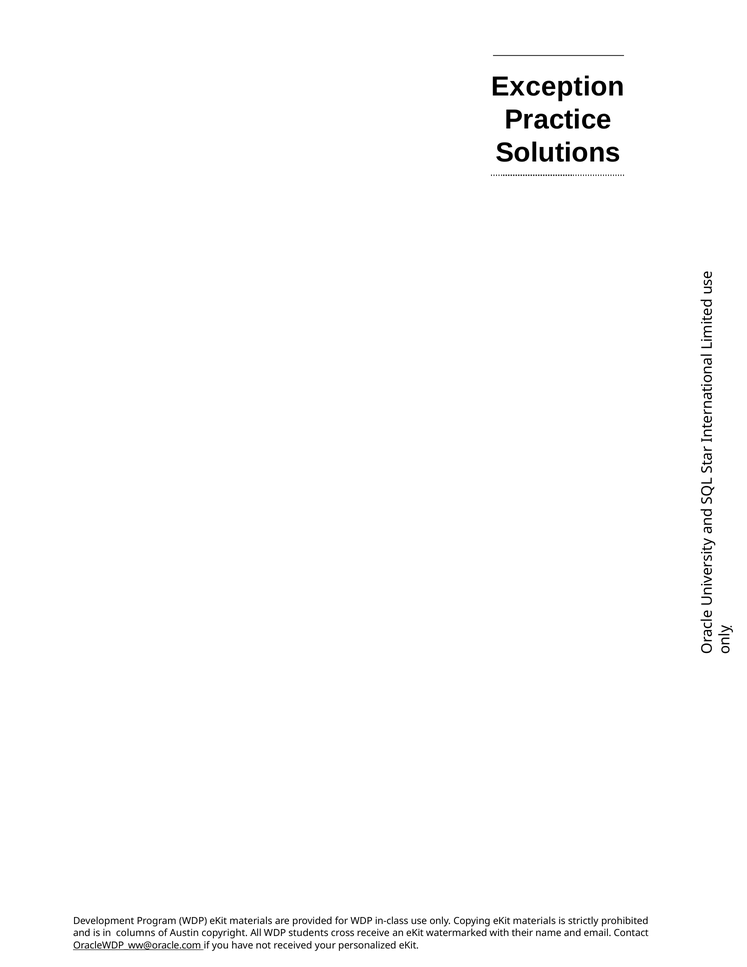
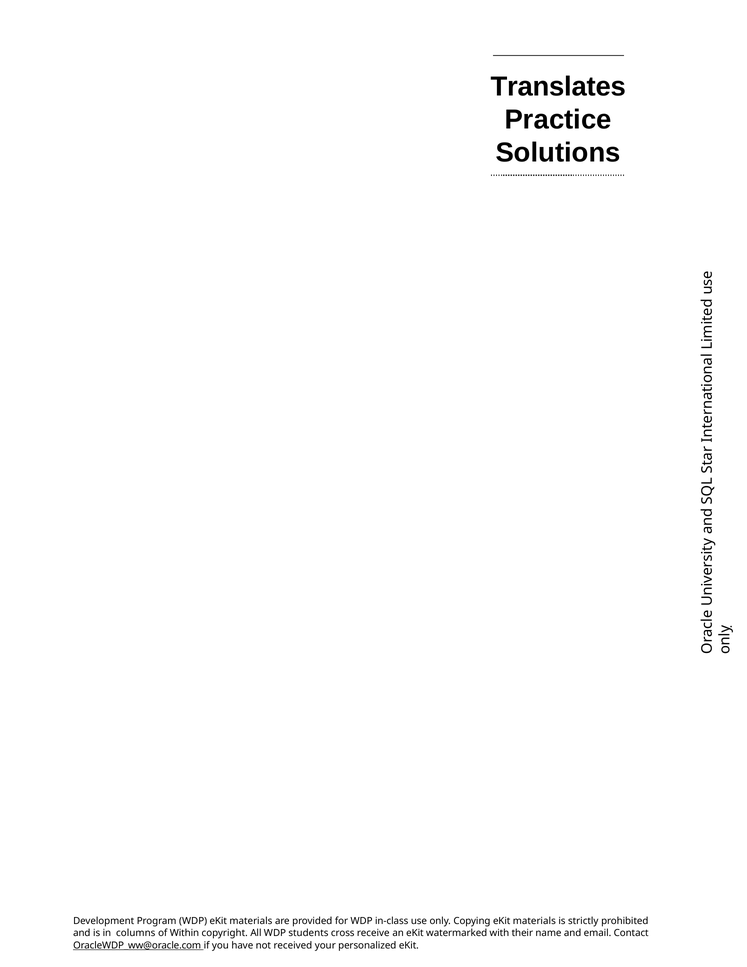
Exception: Exception -> Translates (558, 86)
Austin: Austin -> Within (184, 933)
